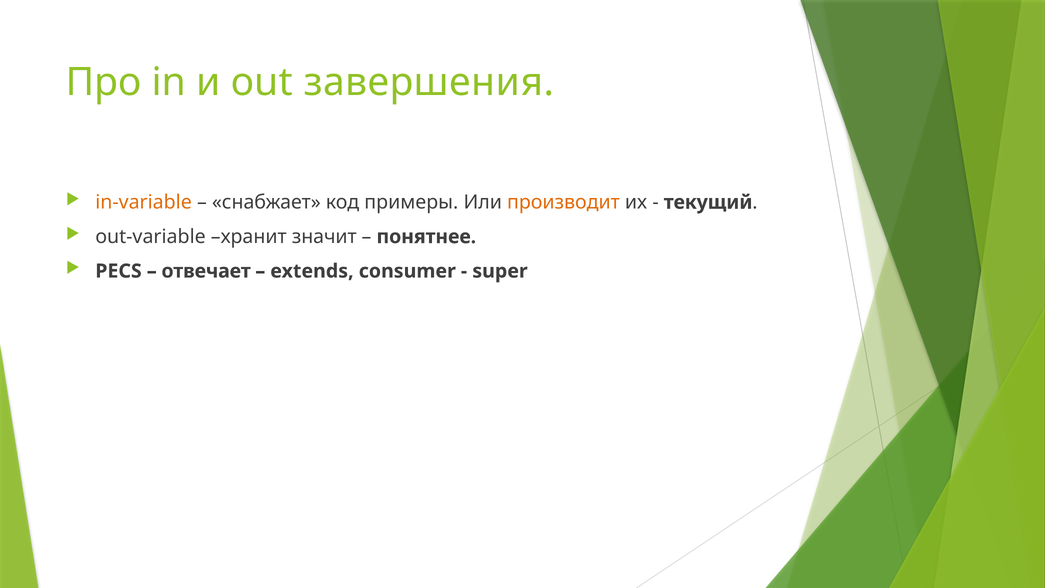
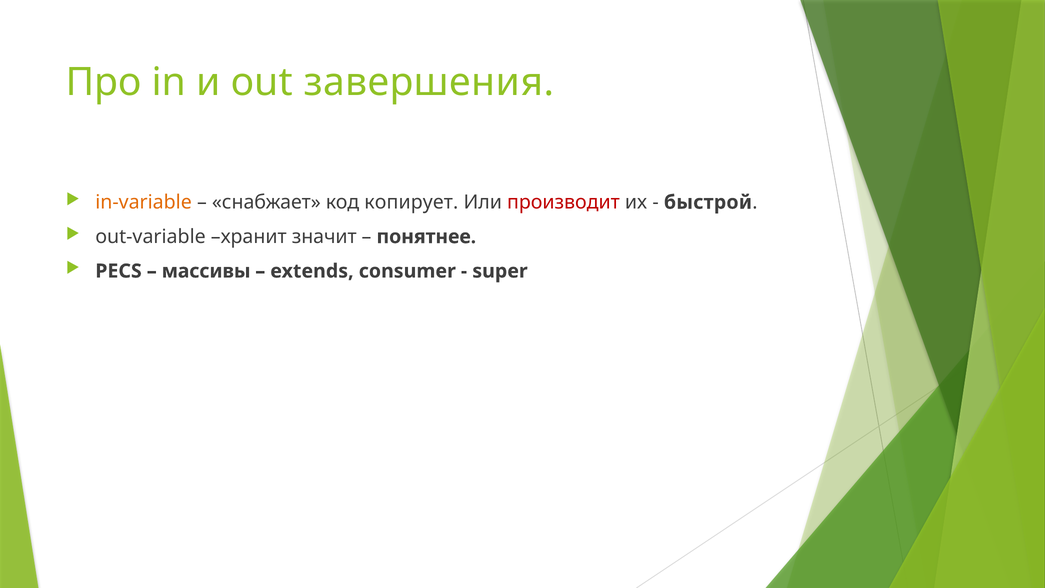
примеры: примеры -> копирует (411, 202)
производит colour: orange -> red (563, 202)
текущий: текущий -> быстрой (708, 202)
отвечает: отвечает -> массивы (206, 271)
